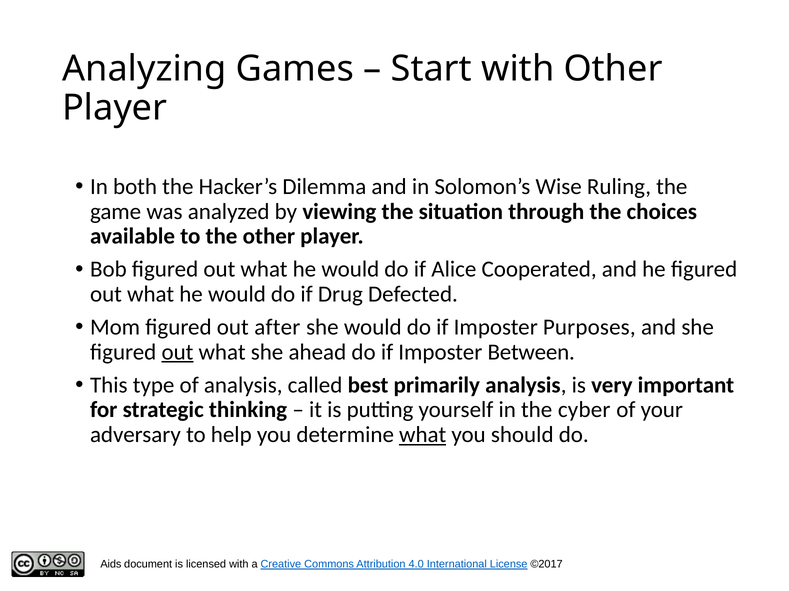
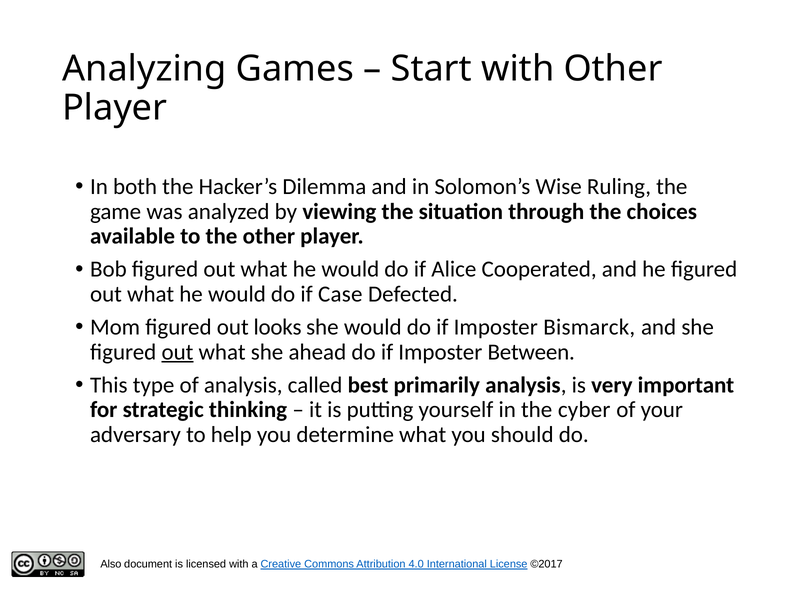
Drug: Drug -> Case (340, 295)
after: after -> looks (278, 328)
Purposes: Purposes -> Bismarck (589, 328)
what underline: present -> none (423, 435)
Aids: Aids -> Also (111, 565)
